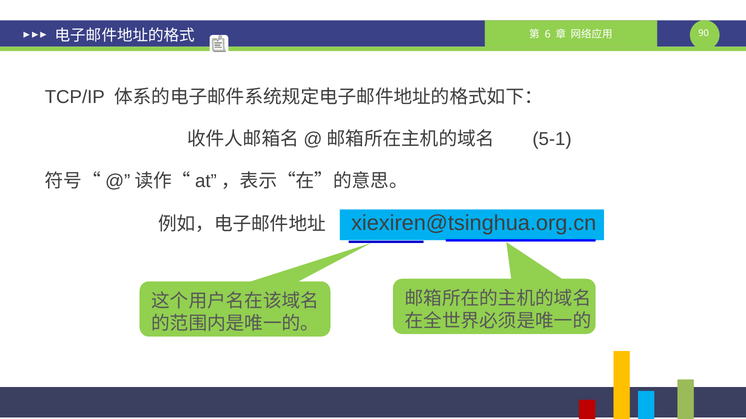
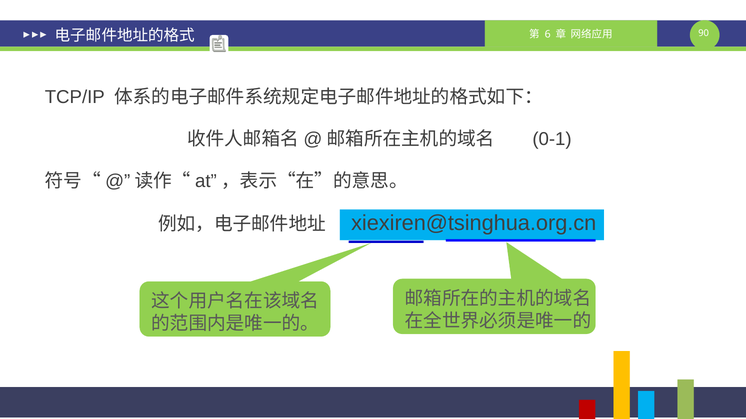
5-1: 5-1 -> 0-1 (552, 139)
